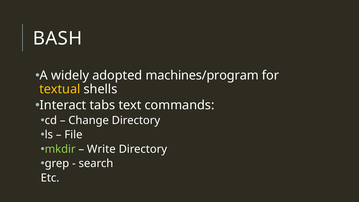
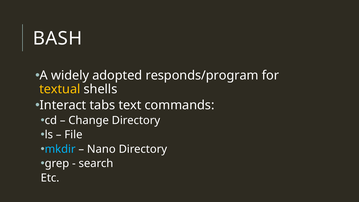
machines/program: machines/program -> responds/program (202, 75)
mkdir colour: light green -> light blue (60, 149)
Write: Write -> Nano (101, 149)
